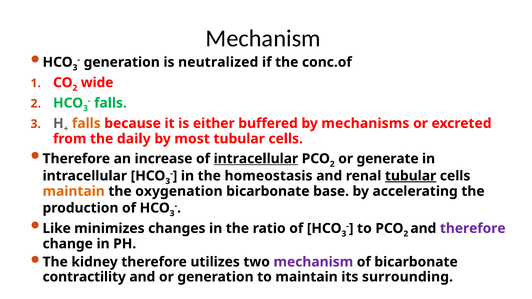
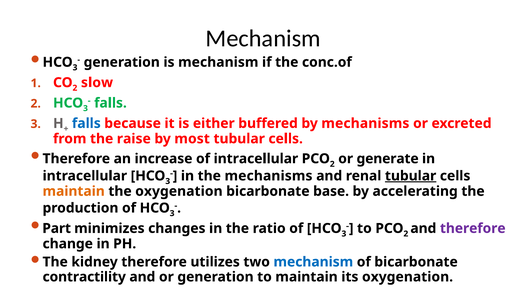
is neutralized: neutralized -> mechanism (218, 62)
wide: wide -> slow (97, 83)
falls colour: orange -> blue (86, 123)
daily: daily -> raise (134, 139)
intracellular underline: present -> none (256, 159)
the homeostasis: homeostasis -> mechanisms (268, 176)
Like: Like -> Part (57, 229)
mechanism colour: purple -> blue (313, 262)
its surrounding: surrounding -> oxygenation (408, 277)
